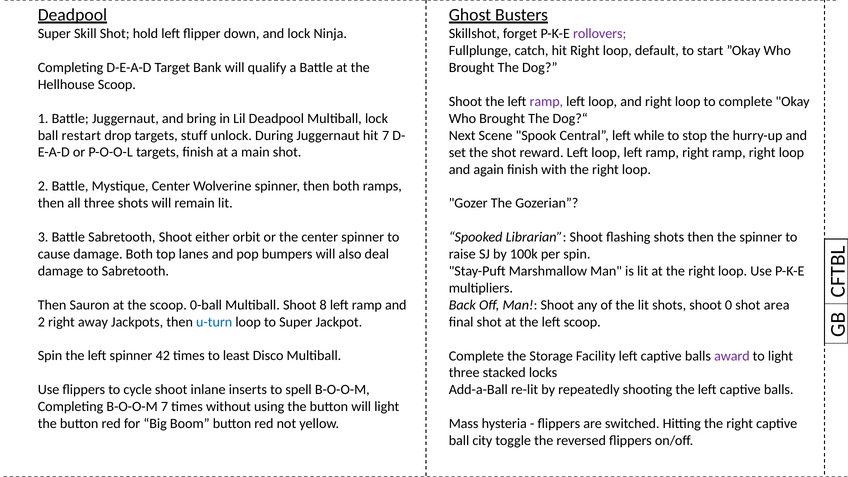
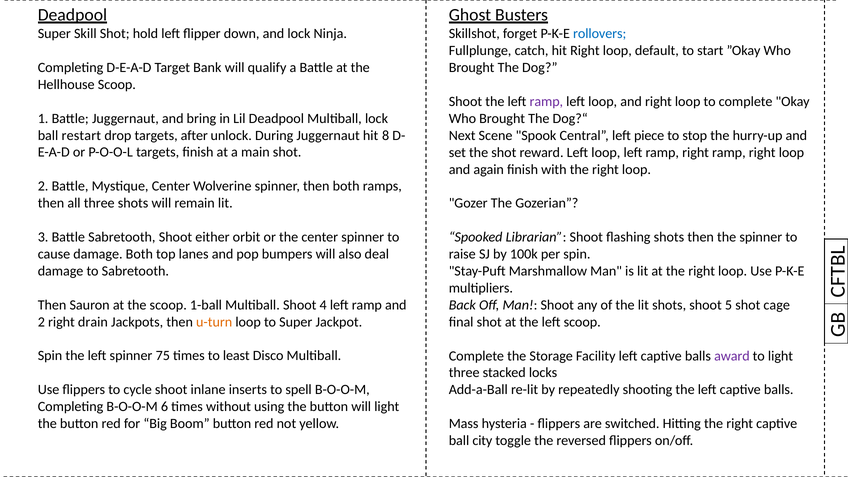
rollovers colour: purple -> blue (600, 34)
stuff: stuff -> after (194, 135)
hit 7: 7 -> 8 (386, 135)
while: while -> piece (649, 135)
0-ball: 0-ball -> 1-ball (206, 305)
8: 8 -> 4 (323, 305)
0: 0 -> 5 (729, 305)
area: area -> cage (777, 305)
away: away -> drain (93, 322)
u-turn colour: blue -> orange (214, 322)
42: 42 -> 75 (163, 356)
B-O-O-M 7: 7 -> 6 (165, 407)
